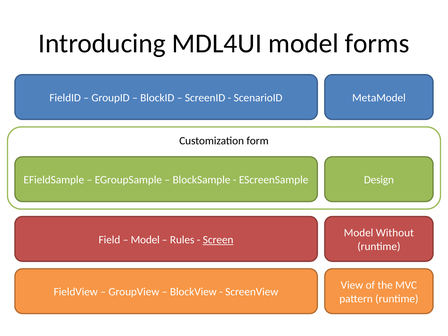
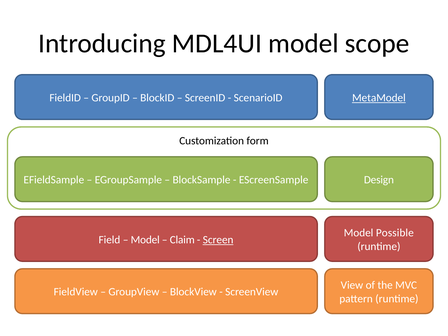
forms: forms -> scope (377, 43)
MetaModel underline: none -> present (379, 98)
Without: Without -> Possible (395, 233)
Rules: Rules -> Claim (182, 240)
